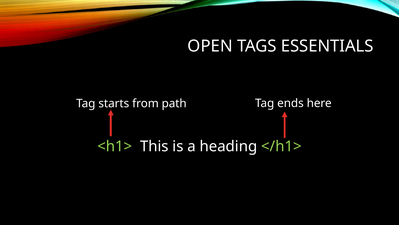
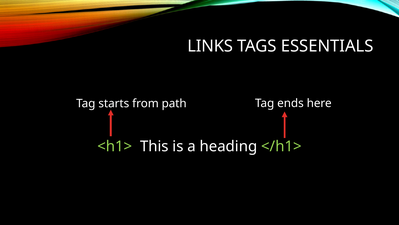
OPEN: OPEN -> LINKS (210, 46)
